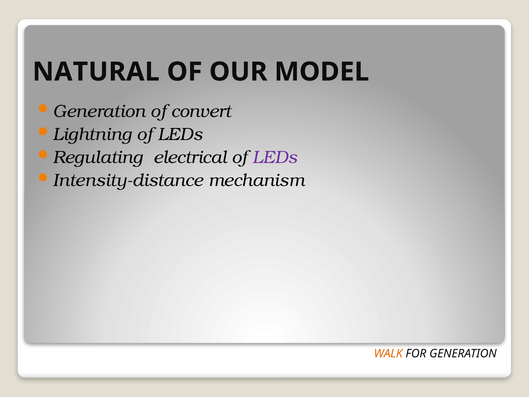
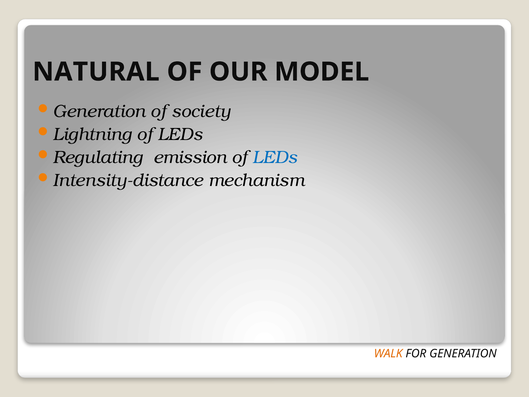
convert: convert -> society (201, 111)
electrical: electrical -> emission (190, 157)
LEDs colour: purple -> blue (275, 157)
